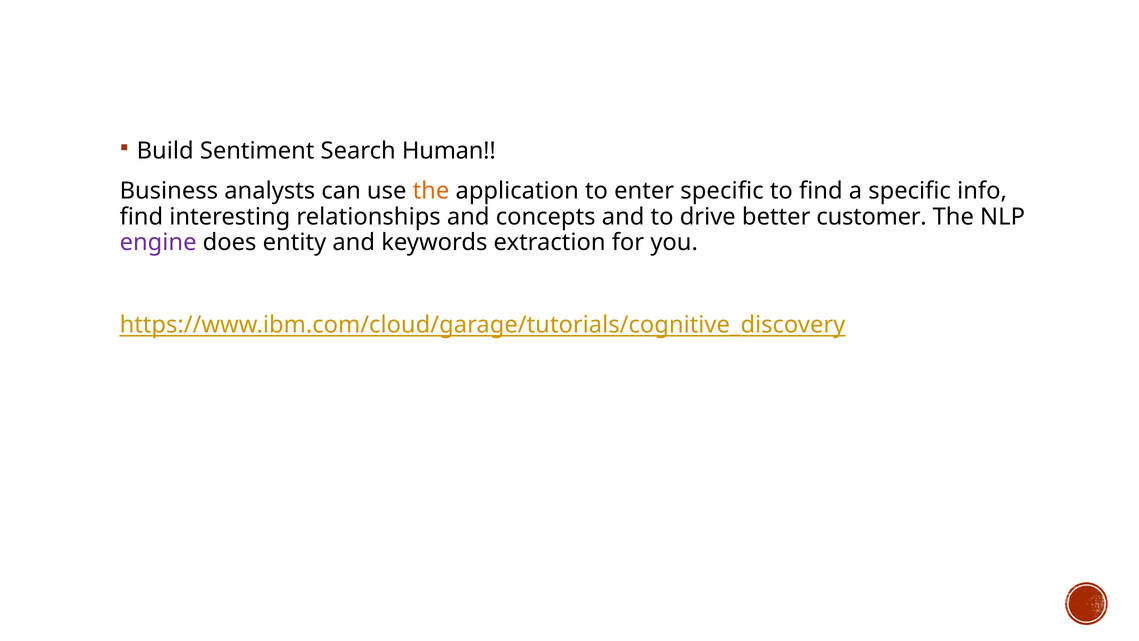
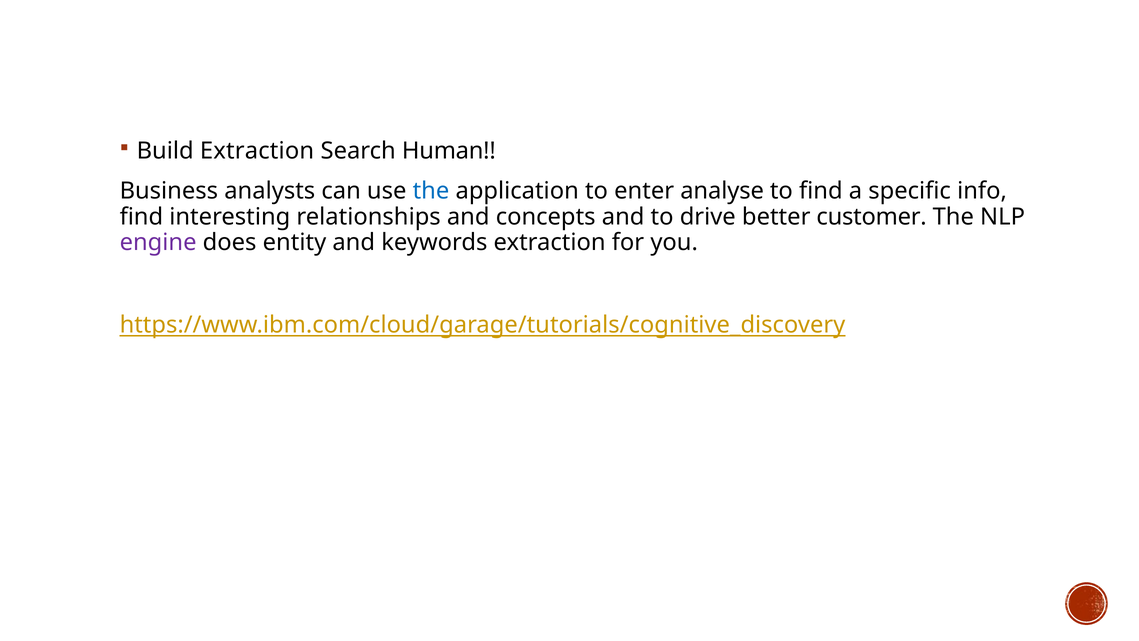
Build Sentiment: Sentiment -> Extraction (257, 151)
the colour: orange -> blue (431, 191)
enter specific: specific -> analyse (722, 191)
